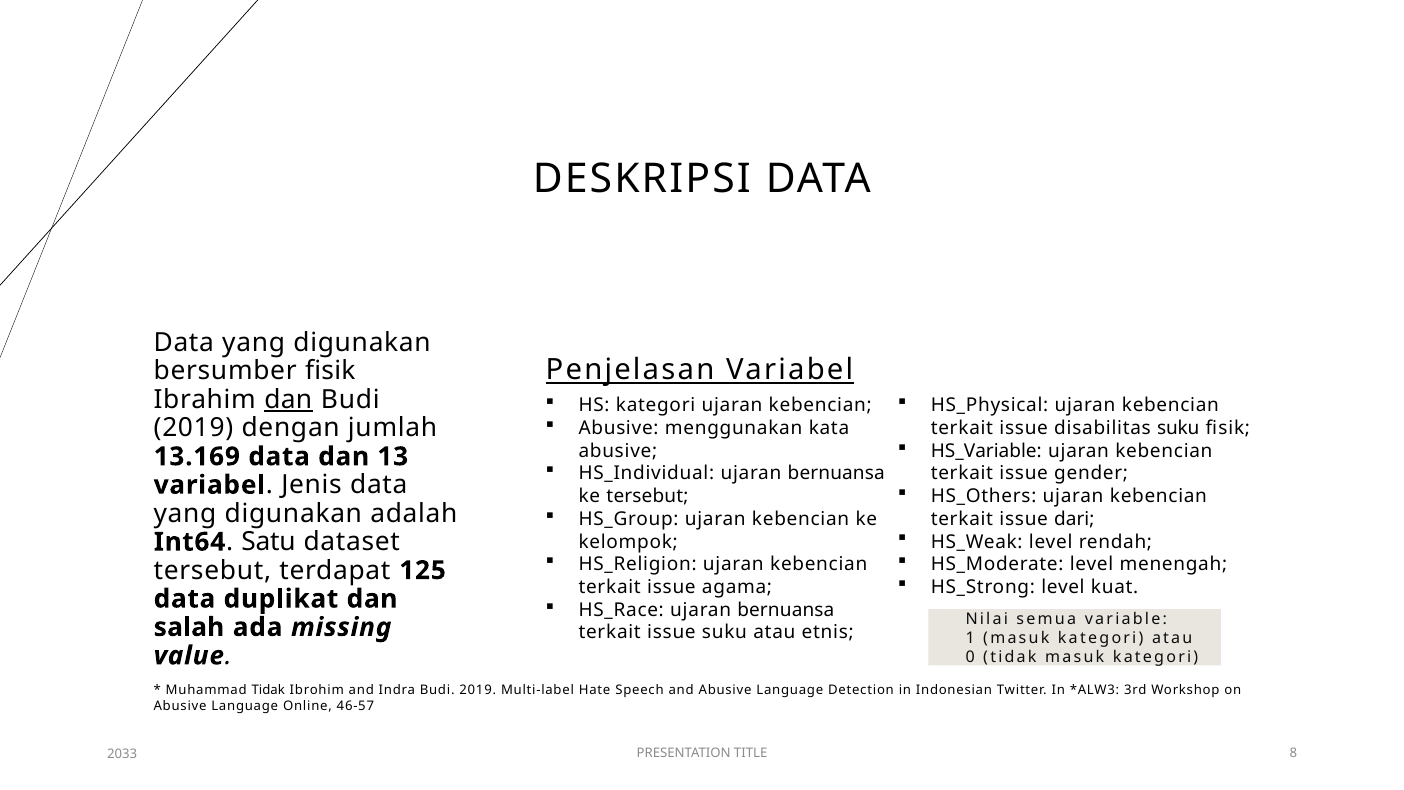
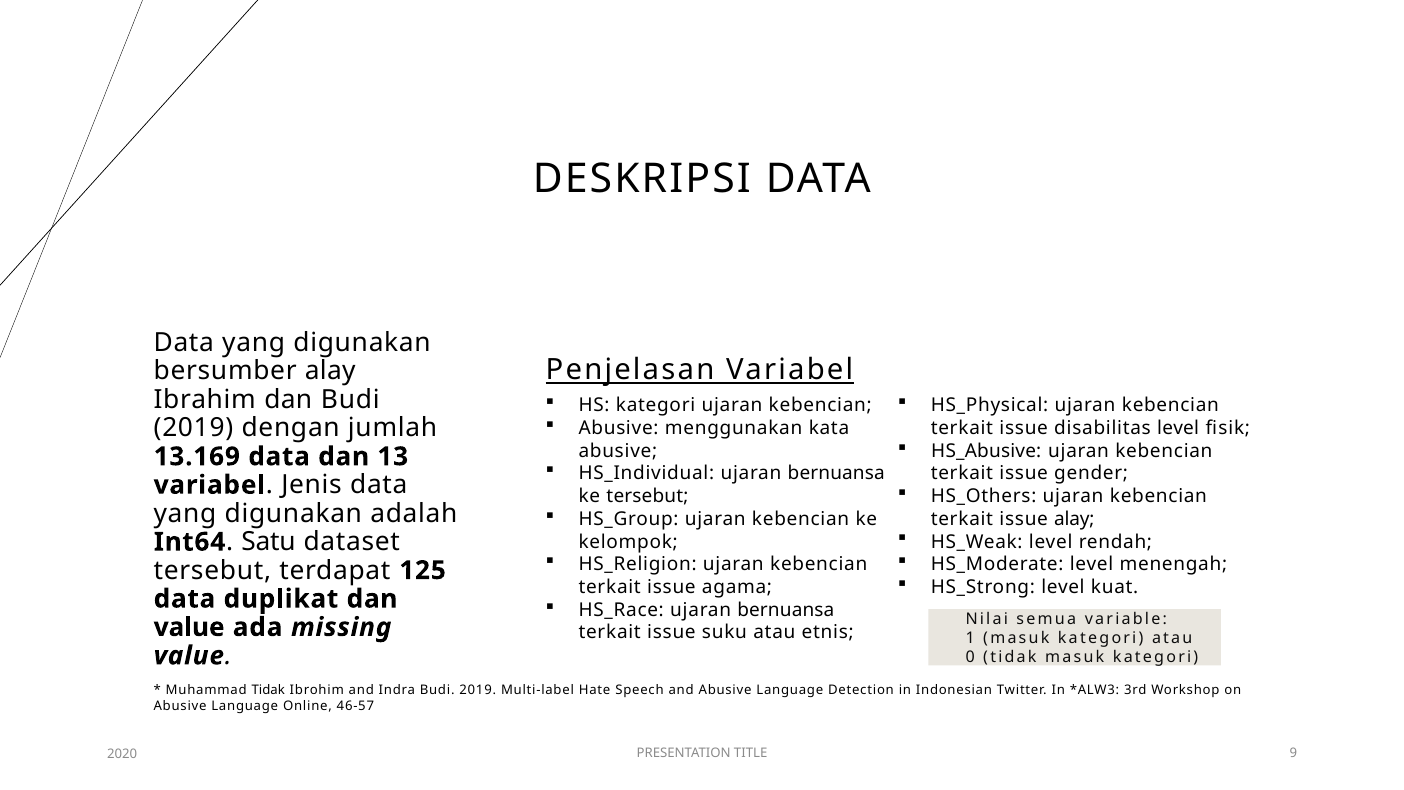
bersumber fisik: fisik -> alay (330, 371)
dan underline: present -> none (288, 400)
disabilitas suku: suku -> level (1178, 428)
HS_Variable: HS_Variable -> HS_Abusive (986, 451)
issue dari: dari -> alay (1074, 519)
salah: salah -> value (189, 627)
8: 8 -> 9 (1293, 753)
2033: 2033 -> 2020 (122, 754)
